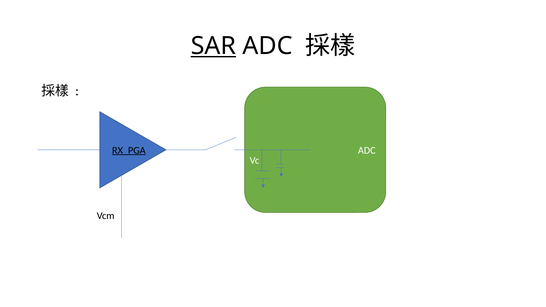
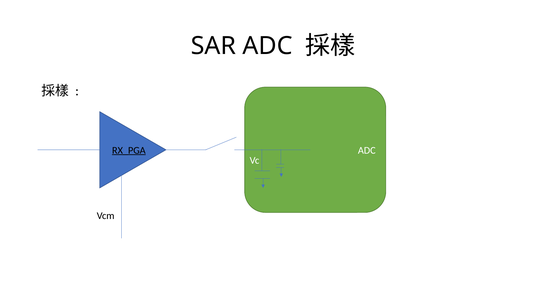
SAR underline: present -> none (213, 46)
